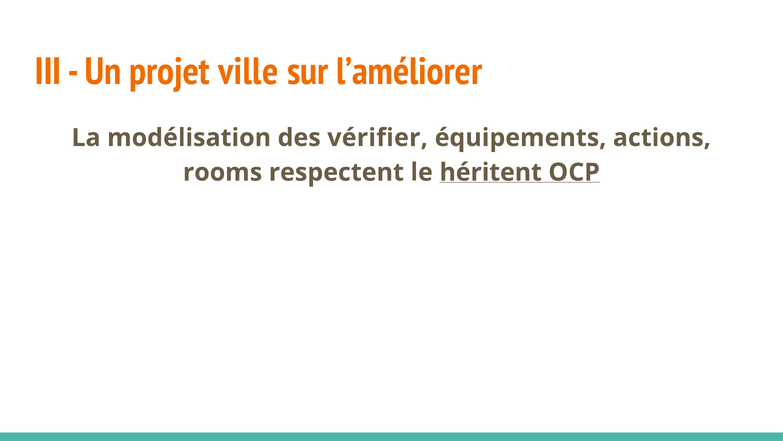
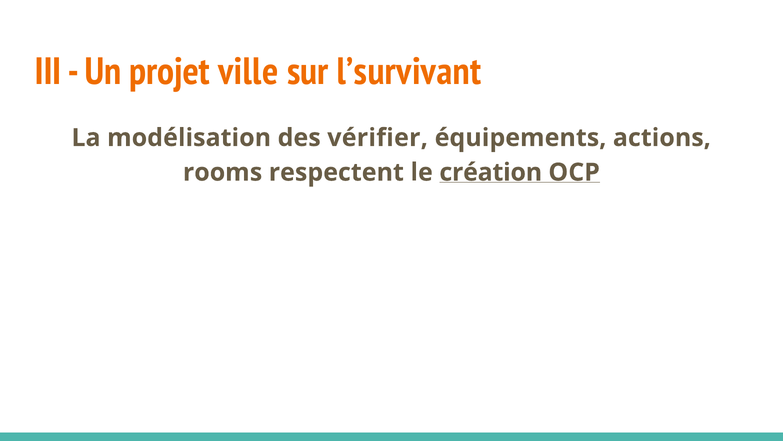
l’améliorer: l’améliorer -> l’survivant (409, 71)
héritent: héritent -> création (491, 172)
